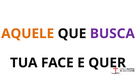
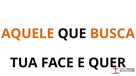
BUSCA colour: purple -> orange (112, 34)
